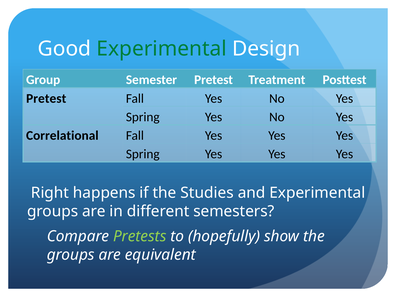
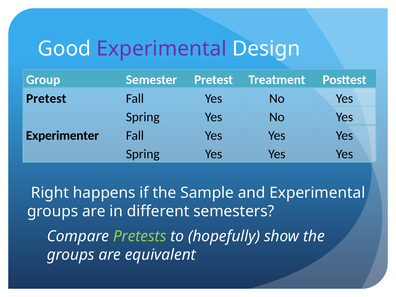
Experimental colour: green -> purple (162, 49)
Correlational: Correlational -> Experimenter (62, 135)
Studies: Studies -> Sample (207, 193)
